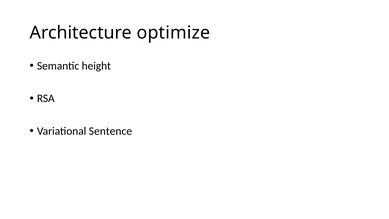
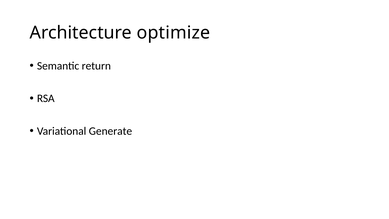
height: height -> return (96, 66)
Sentence: Sentence -> Generate (110, 131)
